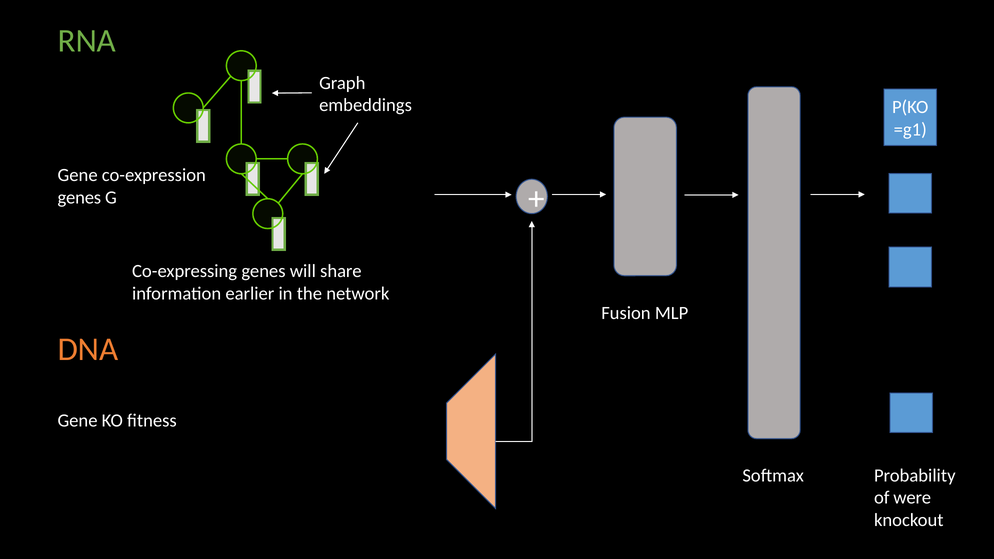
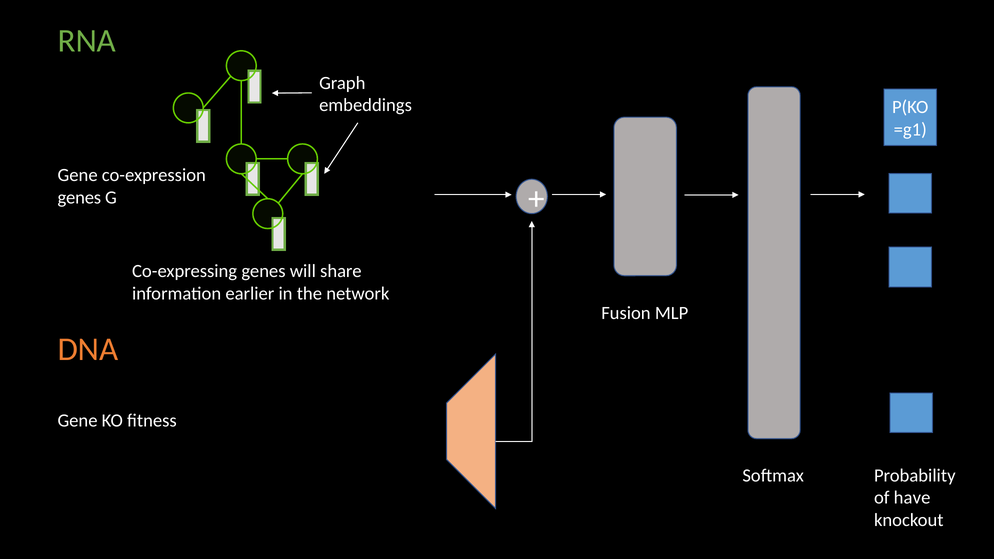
were: were -> have (912, 498)
